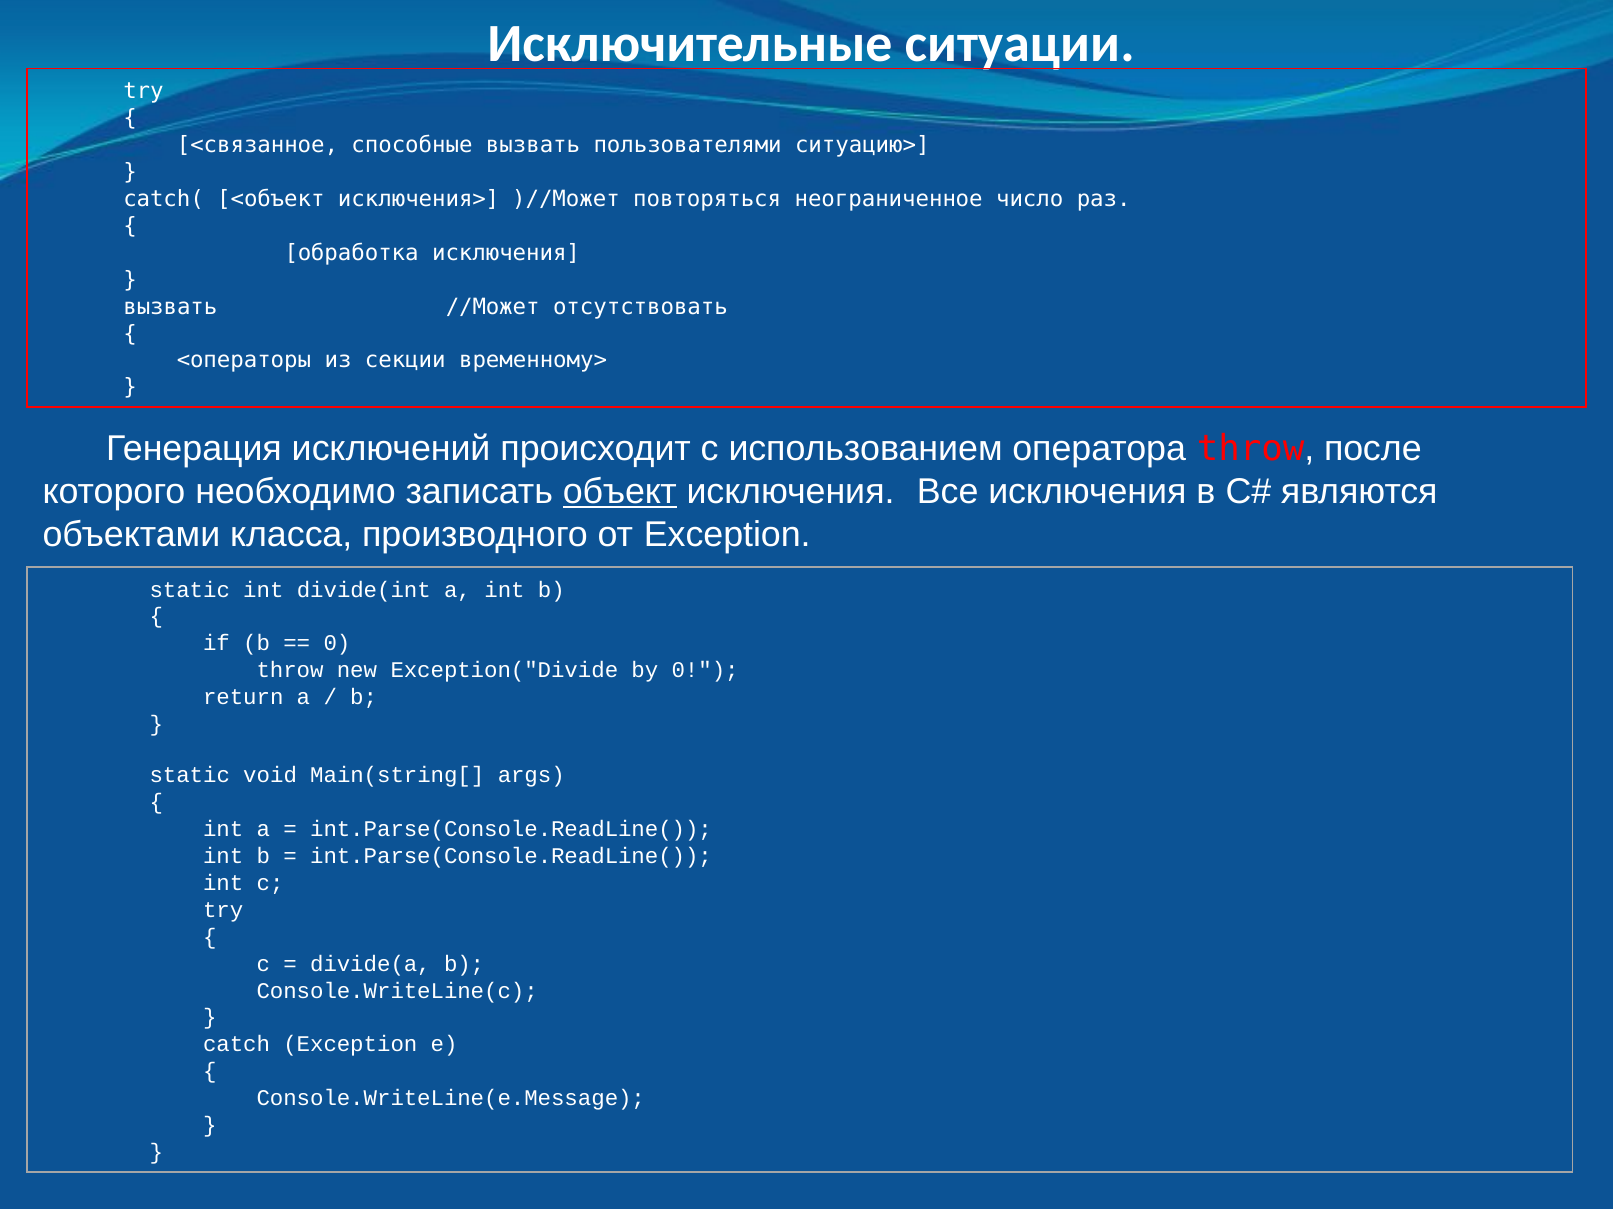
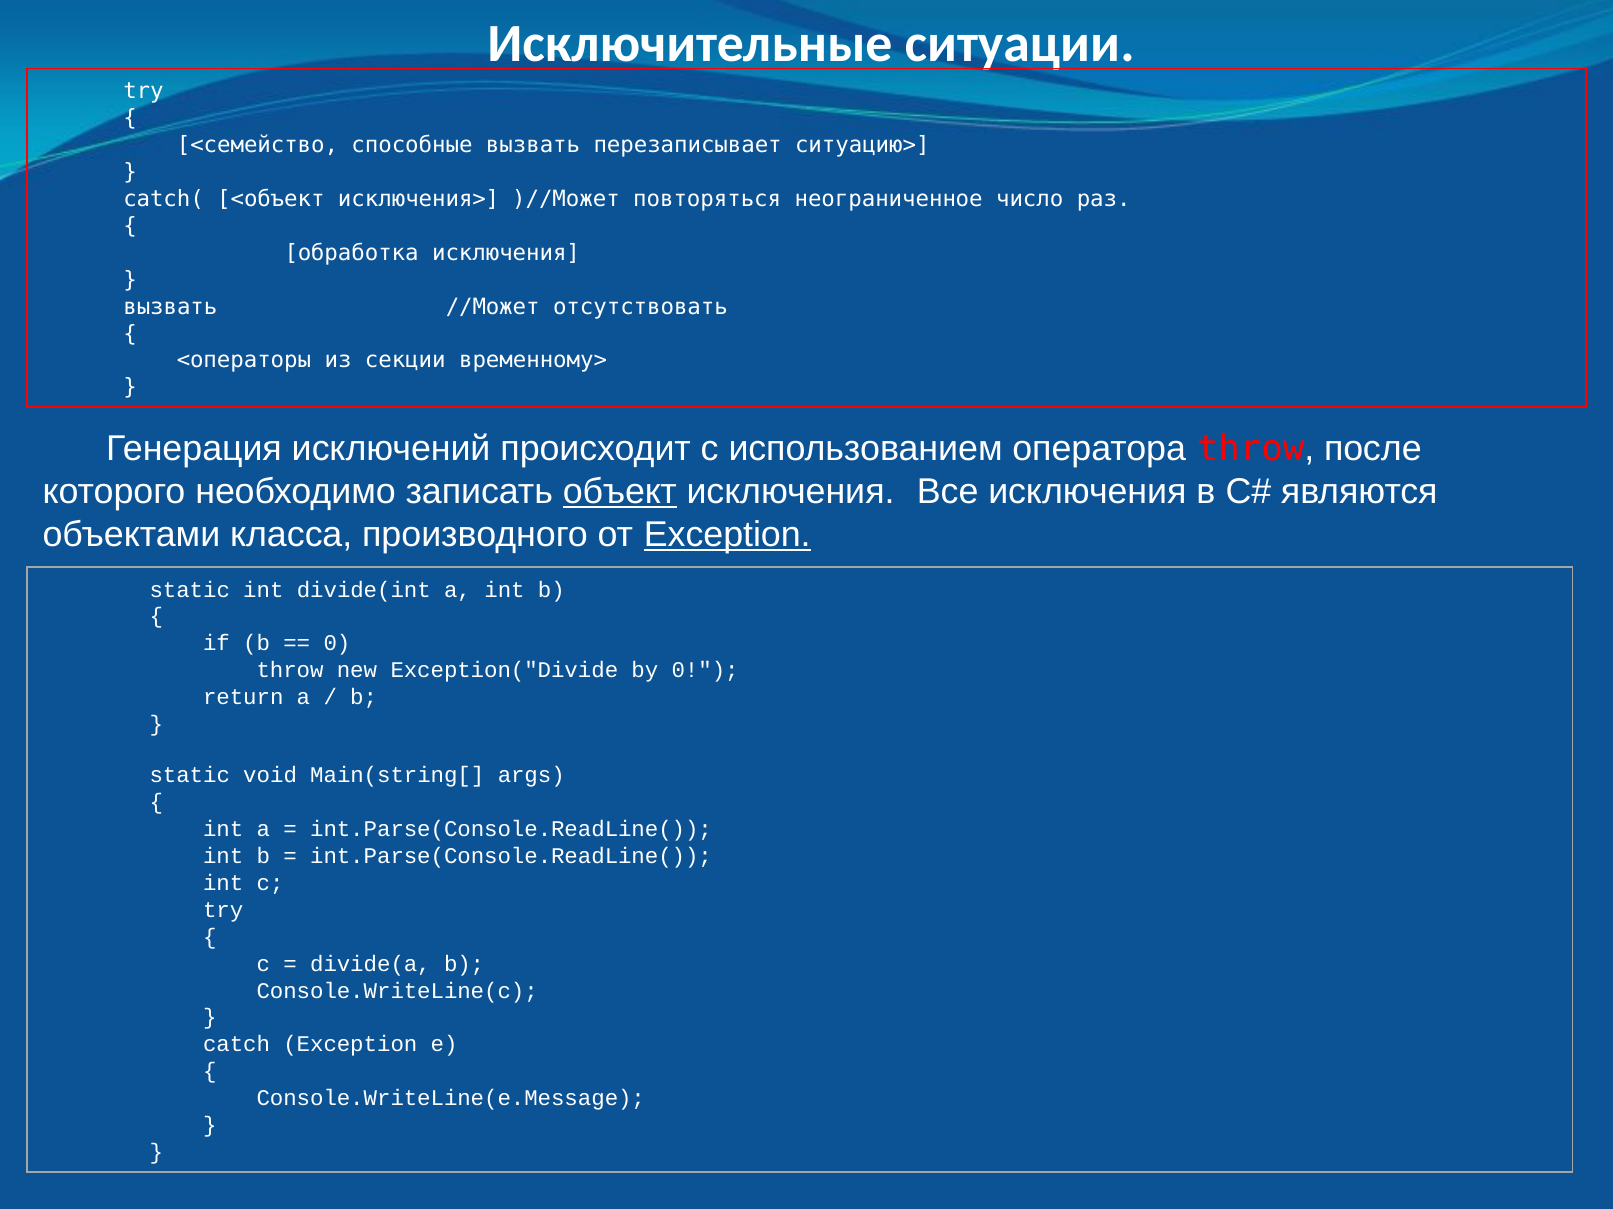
<связанное: <связанное -> <семейство (257, 145)
пользователями: пользователями -> перезаписывает (688, 145)
Exception underline: none -> present (727, 535)
